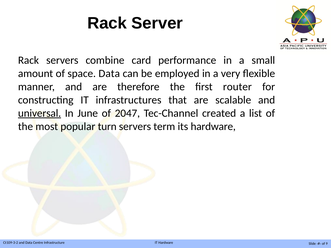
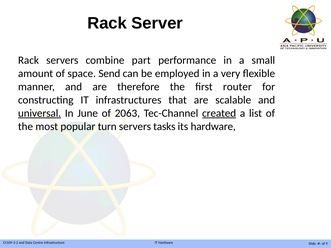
card: card -> part (141, 60)
space Data: Data -> Send (109, 74)
2047: 2047 -> 2063 (127, 113)
created underline: none -> present (219, 113)
term: term -> tasks (164, 127)
